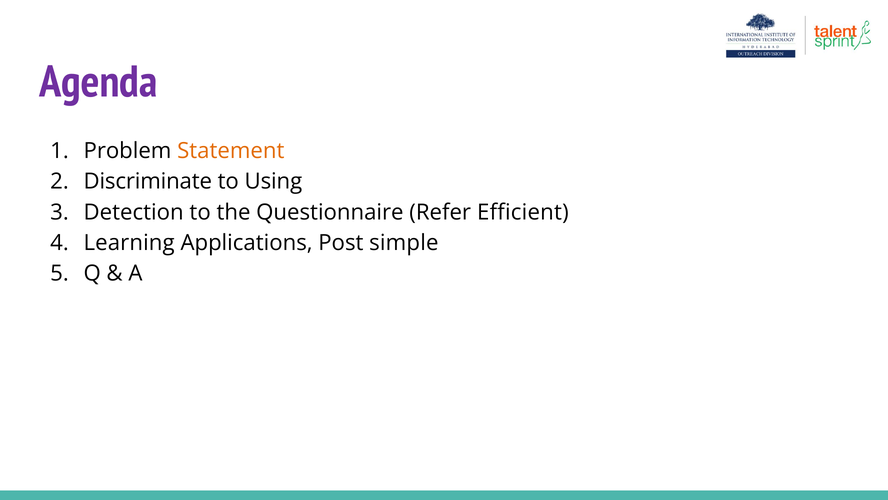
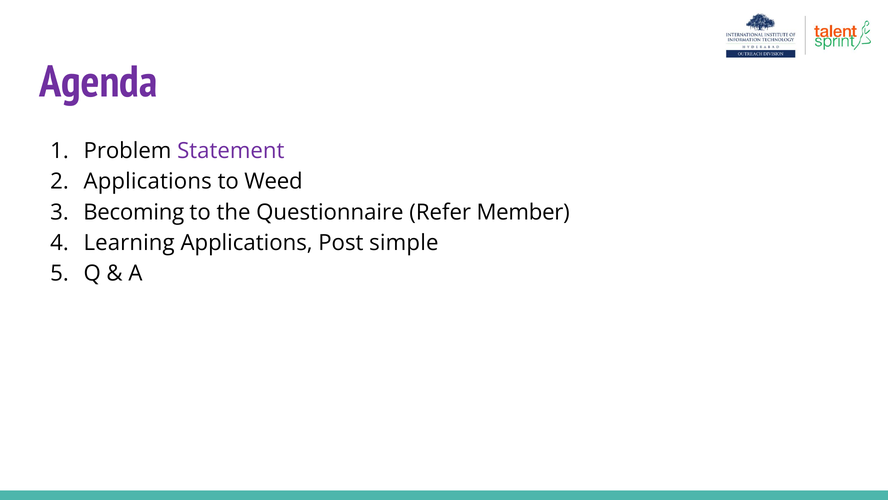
Statement colour: orange -> purple (231, 151)
Discriminate: Discriminate -> Applications (148, 181)
Using: Using -> Weed (273, 181)
Detection: Detection -> Becoming (134, 212)
Efficient: Efficient -> Member (523, 212)
